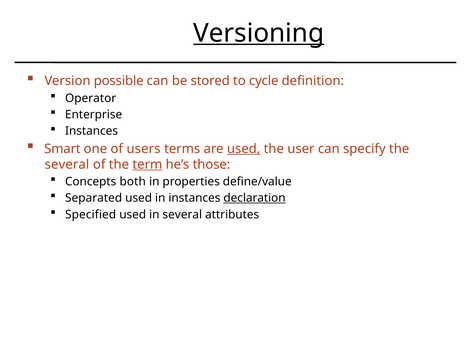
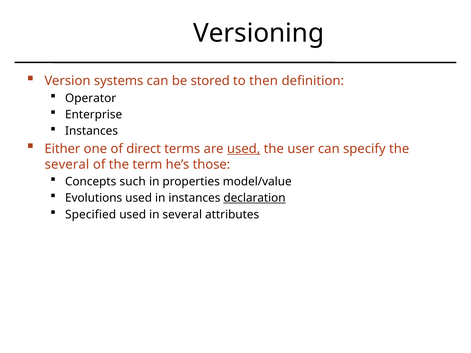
Versioning underline: present -> none (259, 33)
possible: possible -> systems (119, 81)
cycle: cycle -> then (264, 81)
Smart: Smart -> Either (62, 149)
users: users -> direct (144, 149)
term underline: present -> none (147, 165)
both: both -> such (133, 182)
define/value: define/value -> model/value (257, 182)
Separated: Separated -> Evolutions (94, 198)
